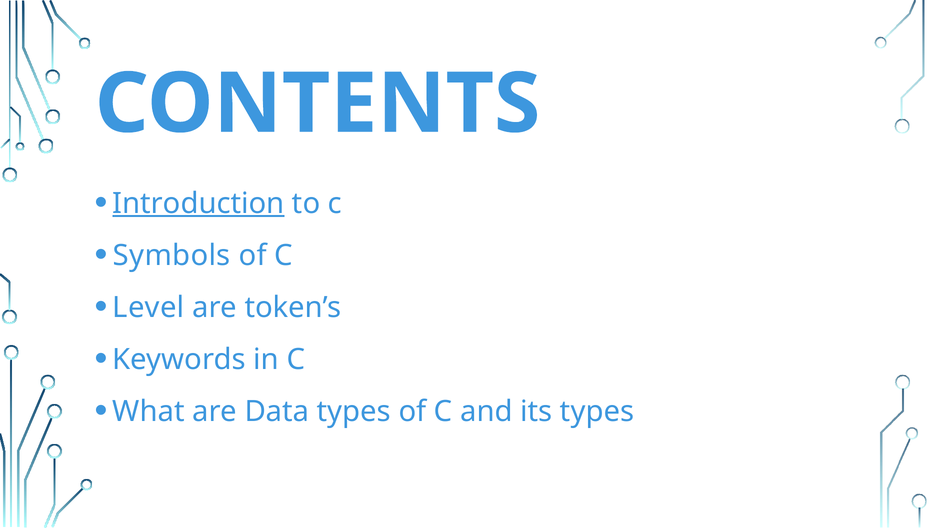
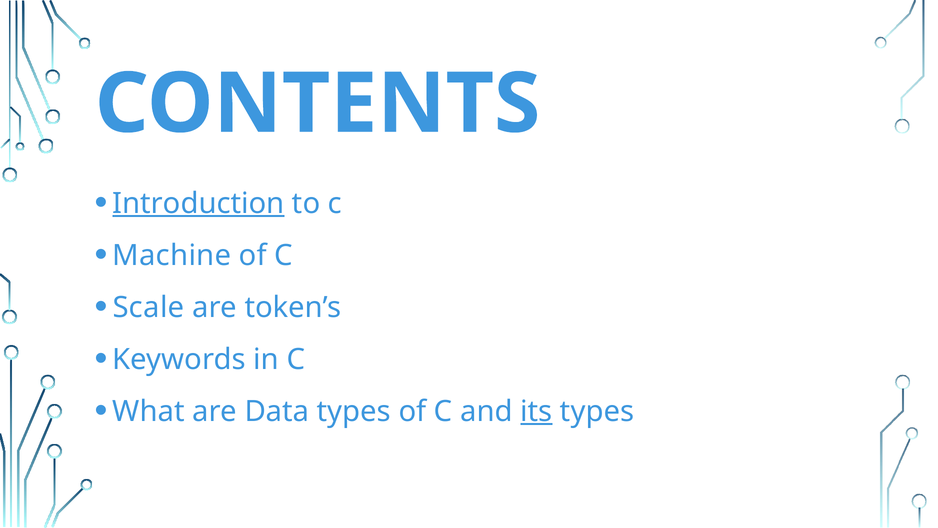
Symbols: Symbols -> Machine (172, 255)
Level: Level -> Scale (148, 307)
its underline: none -> present (536, 411)
